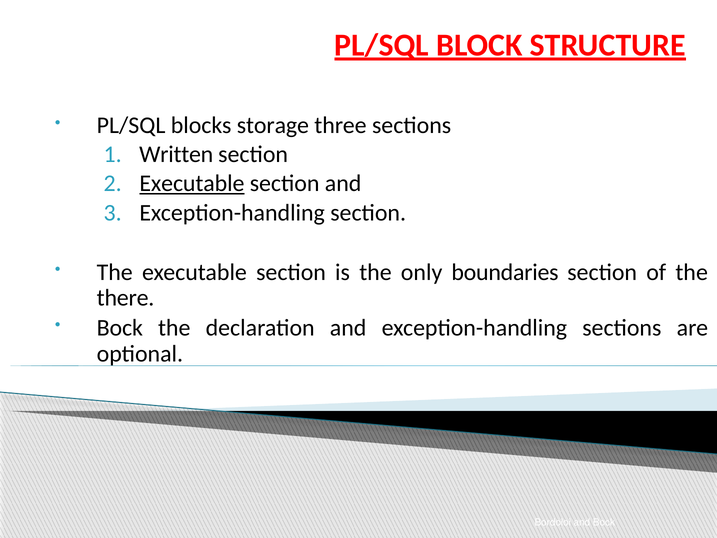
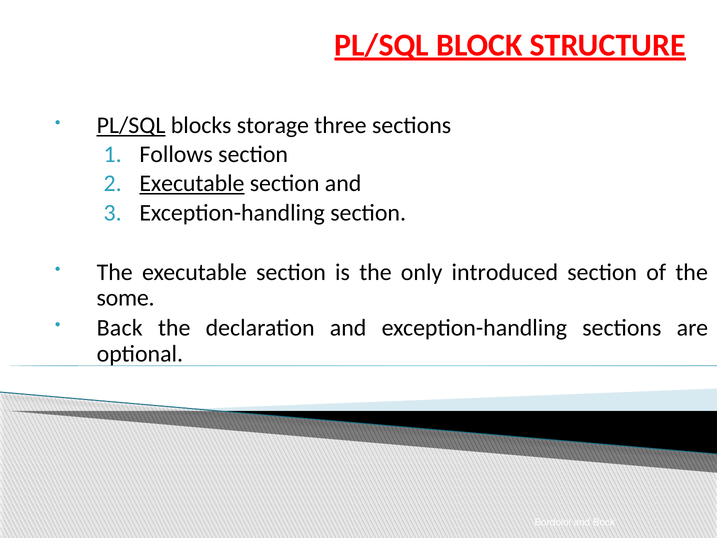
PL/SQL underline: none -> present (131, 125)
Written: Written -> Follows (176, 154)
boundaries: boundaries -> introduced (505, 272)
there: there -> some (126, 298)
Bock: Bock -> Back (120, 328)
